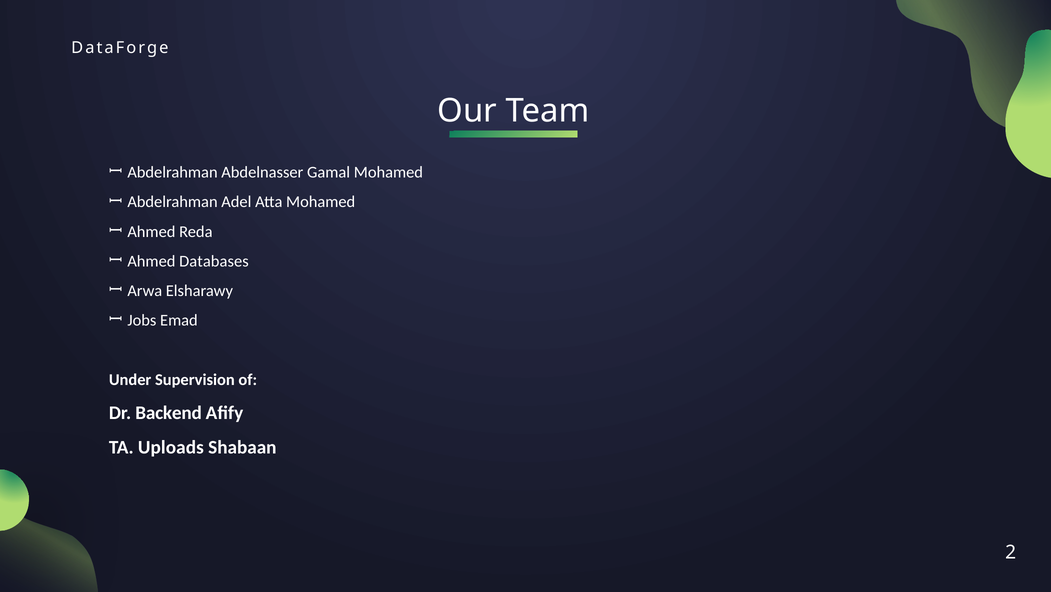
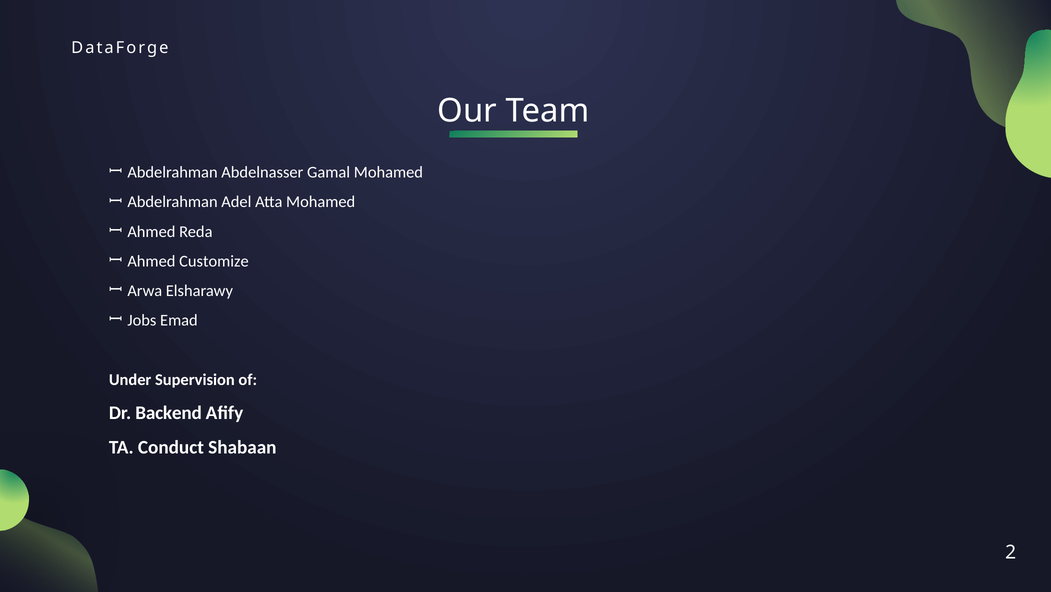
Databases: Databases -> Customize (214, 261)
Uploads: Uploads -> Conduct (171, 447)
